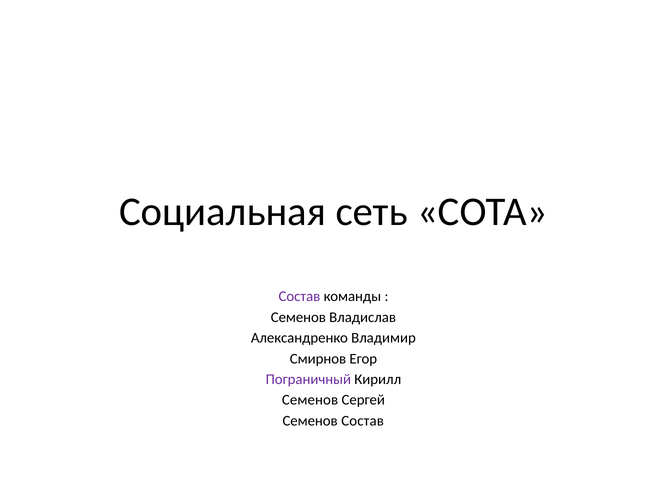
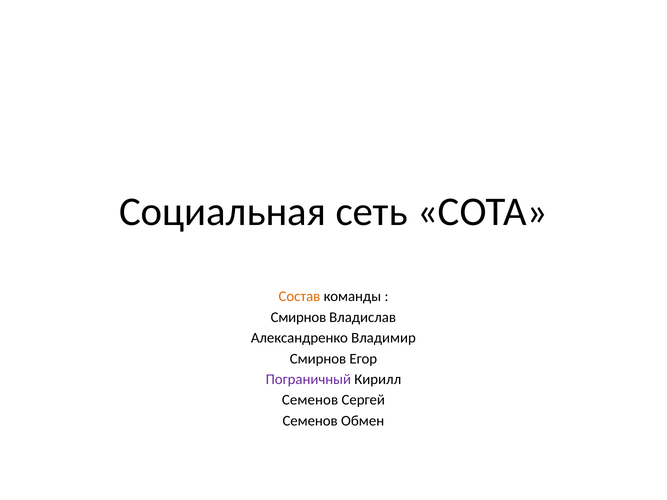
Состав colour: purple -> orange (299, 297)
Семенов: Семенов -> Смирнов (298, 317)
Семенов Состав: Состав -> Обмен (363, 421)
